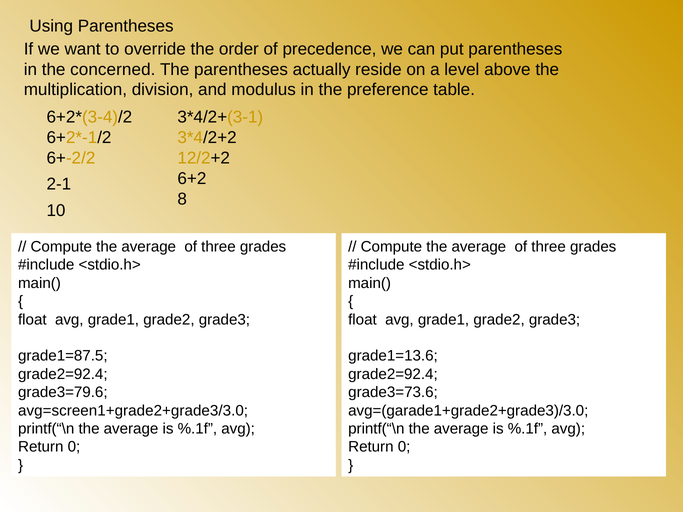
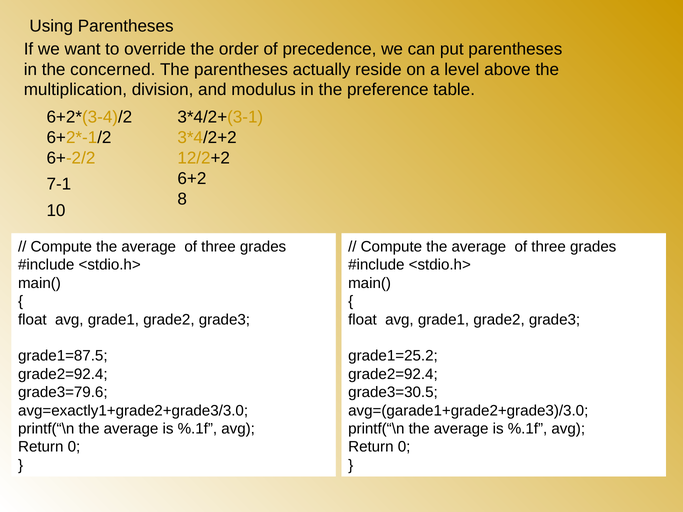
2-1: 2-1 -> 7-1 (59, 184)
grade1=13.6: grade1=13.6 -> grade1=25.2 (393, 356)
grade3=73.6: grade3=73.6 -> grade3=30.5 (393, 393)
avg=screen1+grade2+grade3/3.0: avg=screen1+grade2+grade3/3.0 -> avg=exactly1+grade2+grade3/3.0 (133, 411)
